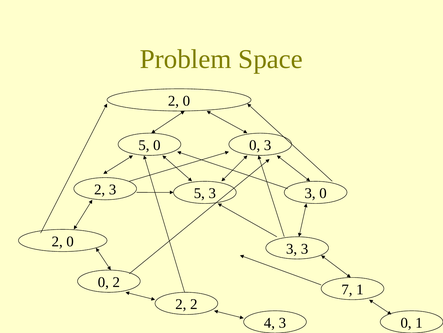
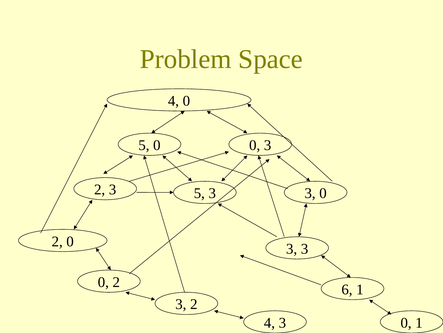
2: 2 -> 4 (173, 101)
7: 7 -> 6 (347, 289)
2: 2 -> 3 (181, 304)
